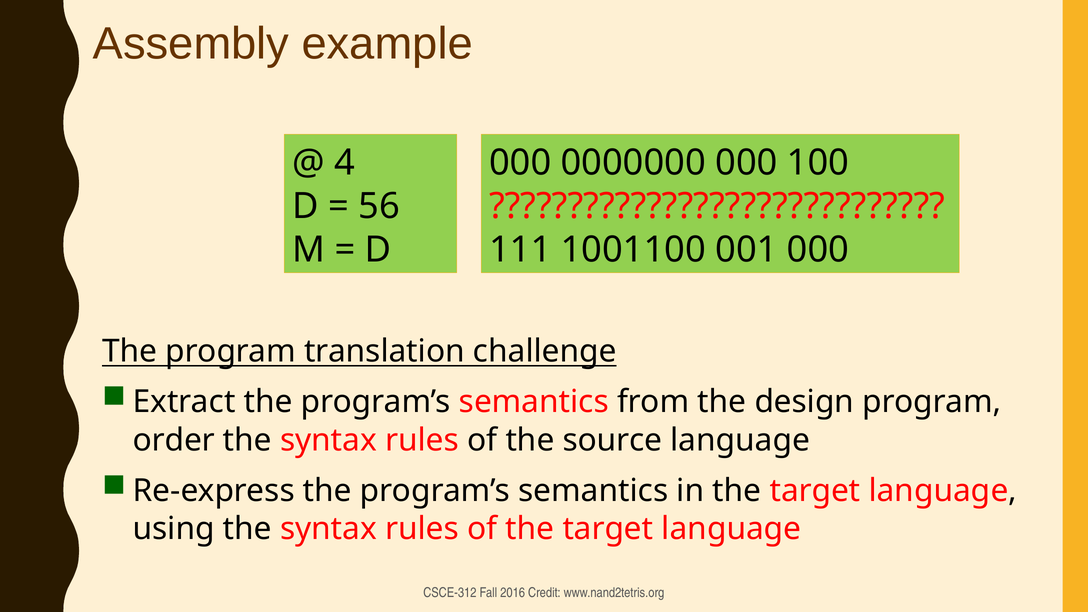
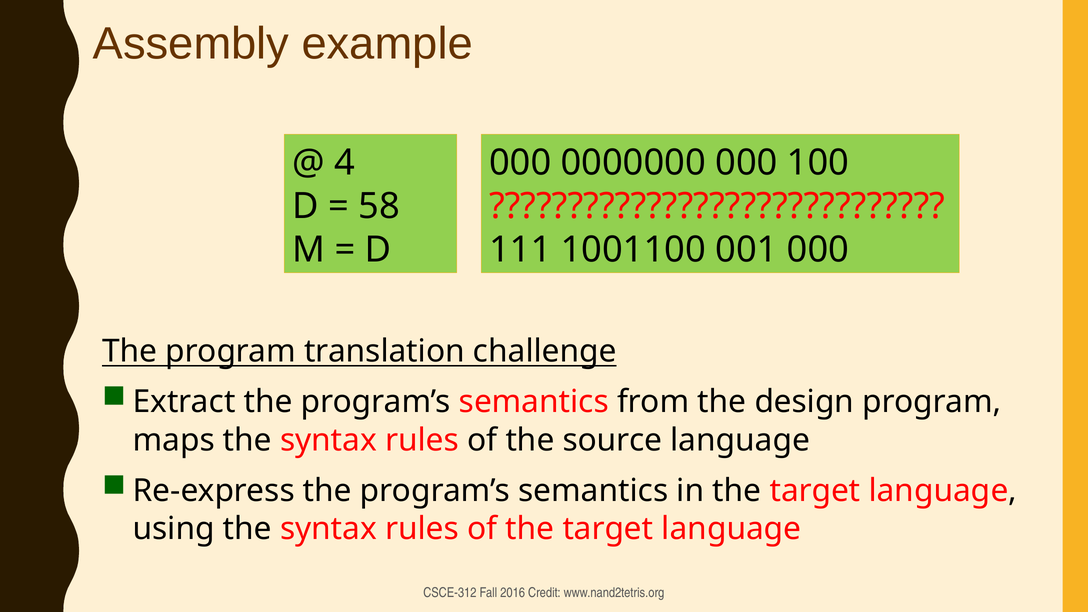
56: 56 -> 58 (379, 206)
order: order -> maps (174, 440)
